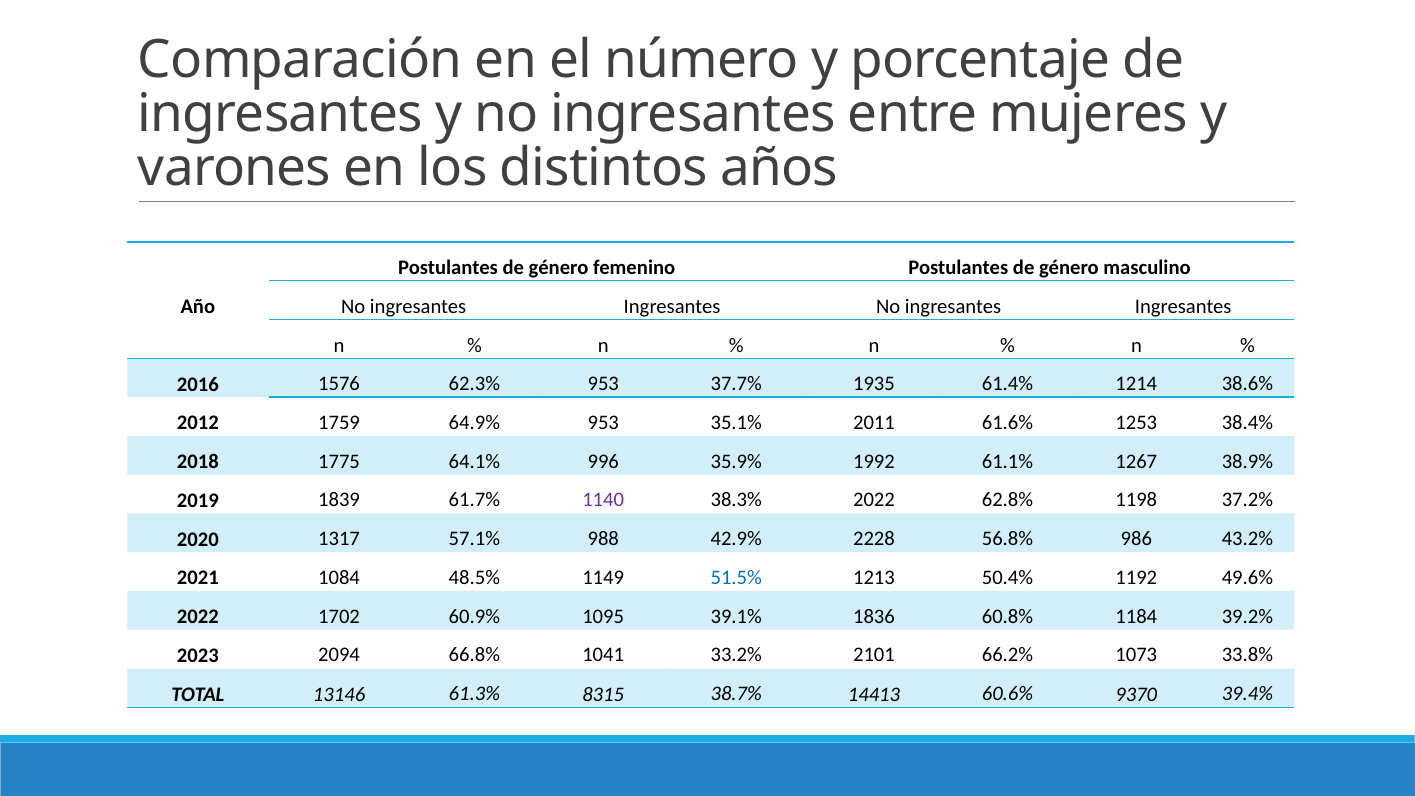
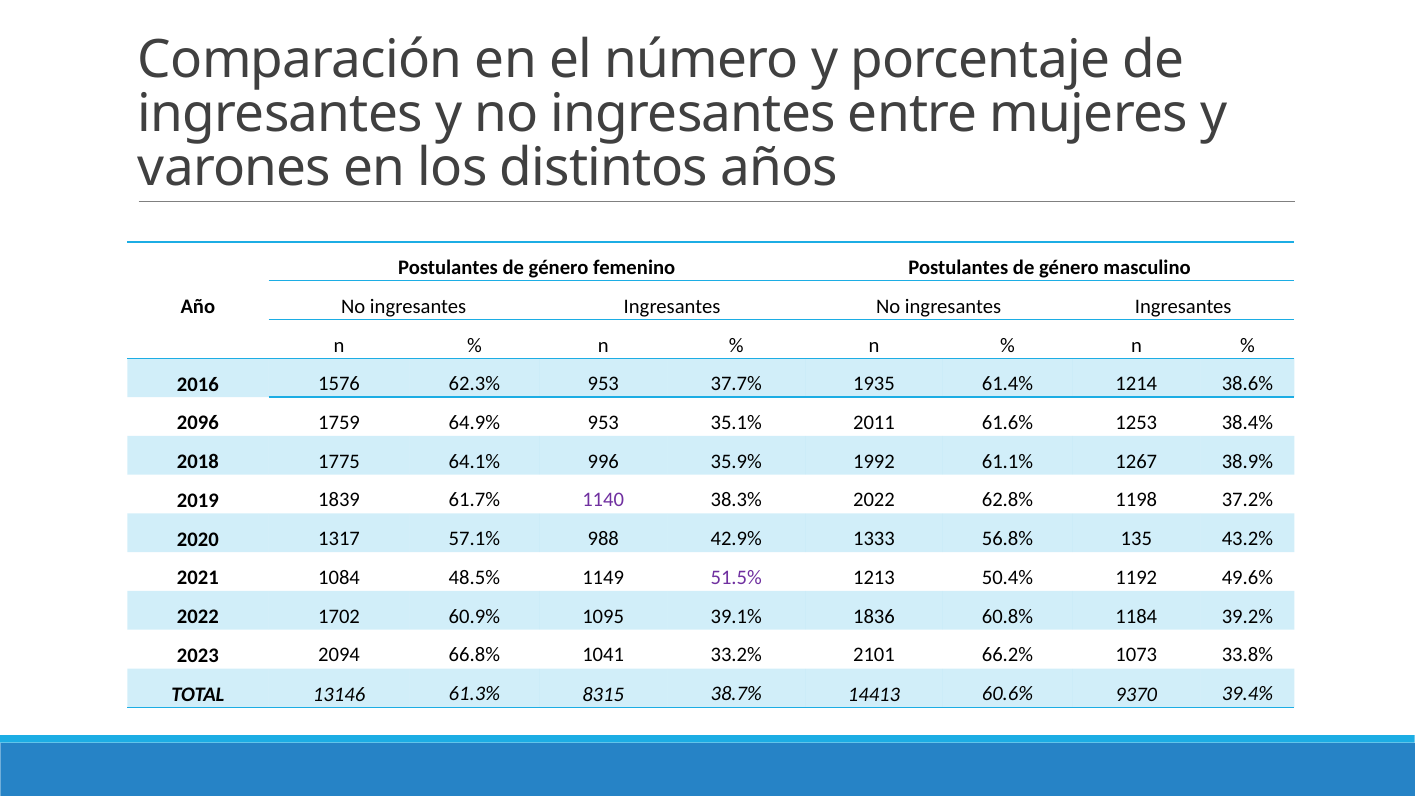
2012: 2012 -> 2096 (198, 423)
2228: 2228 -> 1333 (874, 539)
986: 986 -> 135 (1136, 539)
51.5% colour: blue -> purple (736, 577)
